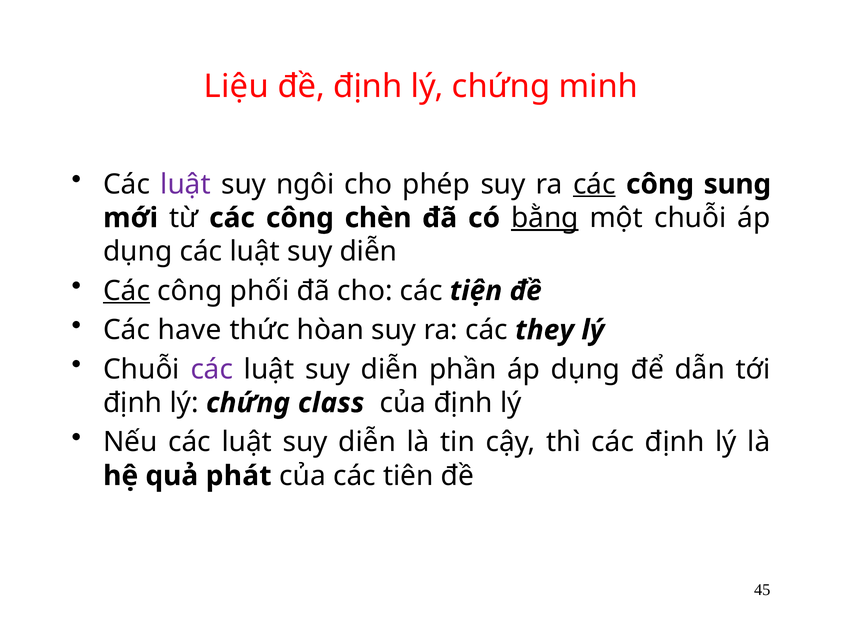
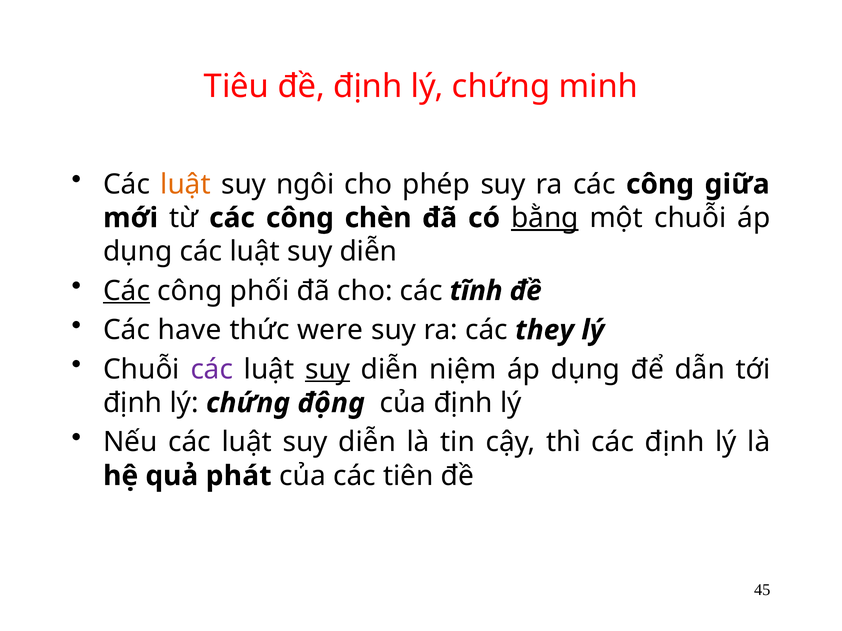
Liệu: Liệu -> Tiêu (236, 86)
luật colour: purple -> orange (186, 184)
các underline: present -> none (594, 184)
sung: sung -> giữa (737, 184)
tiện: tiện -> tĩnh (476, 291)
hòan: hòan -> were (330, 330)
suy underline: none -> present (328, 370)
phần: phần -> niệm (463, 370)
class: class -> động (331, 403)
